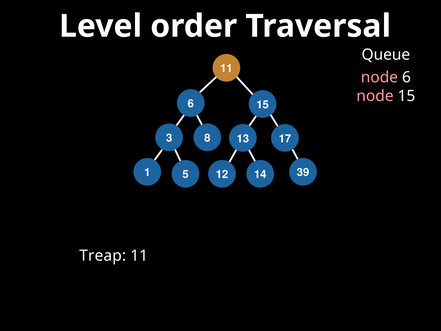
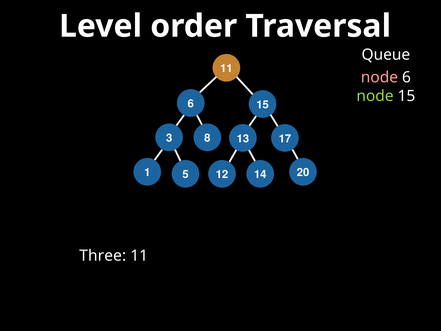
node colour: pink -> light green (375, 96)
39: 39 -> 20 (303, 172)
Treap: Treap -> Three (103, 256)
